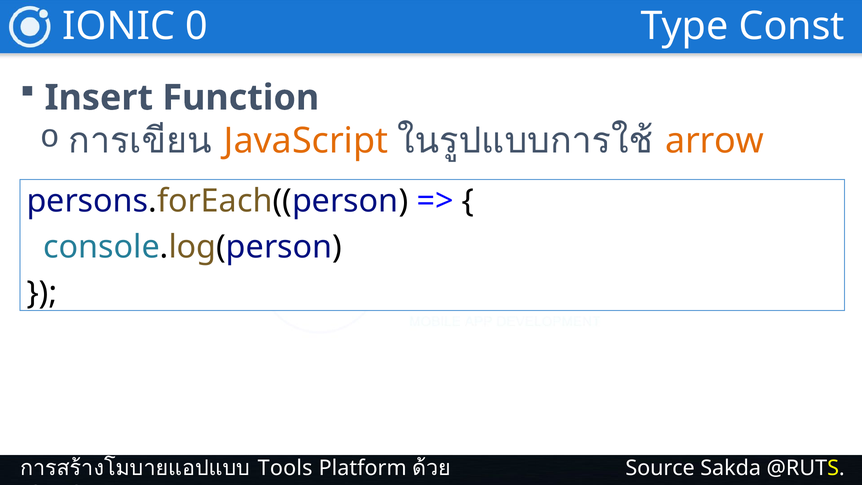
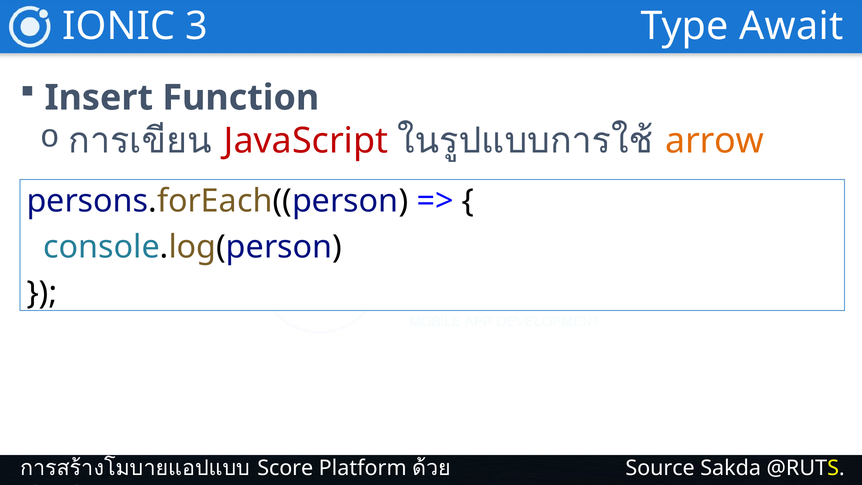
Const: Const -> Await (791, 26)
0: 0 -> 3 (197, 26)
JavaScript colour: orange -> red (306, 141)
Tools: Tools -> Score (285, 468)
